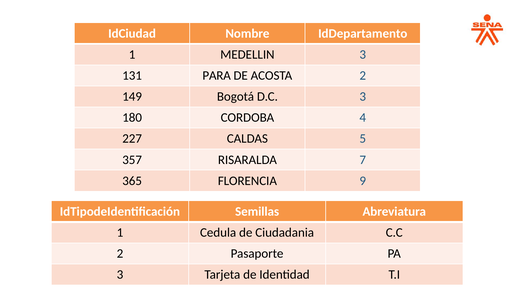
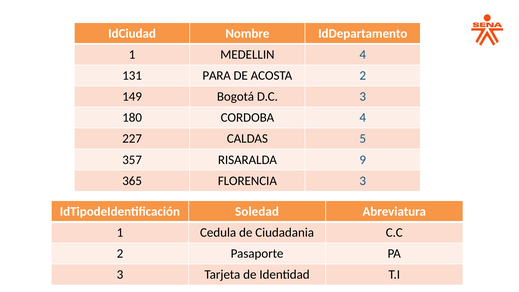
MEDELLIN 3: 3 -> 4 (363, 55)
7: 7 -> 9 (363, 160)
FLORENCIA 9: 9 -> 3 (363, 181)
Semillas: Semillas -> Soledad (257, 211)
